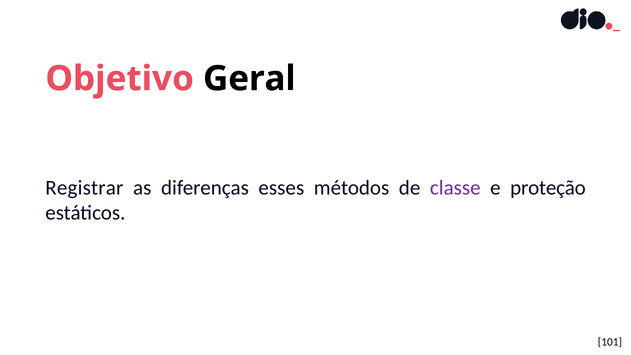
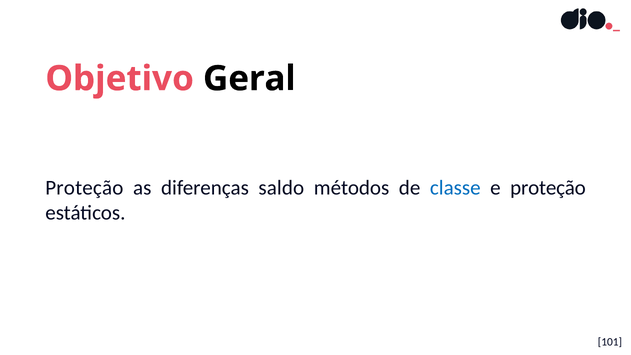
Registrar: Registrar -> Proteção (84, 188)
esses: esses -> saldo (281, 188)
classe colour: purple -> blue (455, 188)
